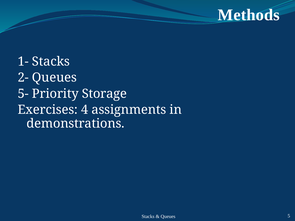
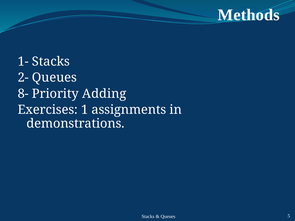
5-: 5- -> 8- (23, 94)
Storage: Storage -> Adding (104, 94)
4: 4 -> 1 (85, 110)
